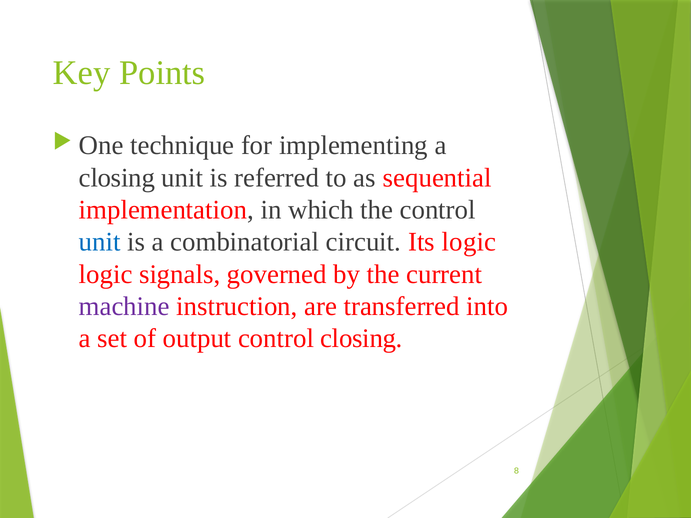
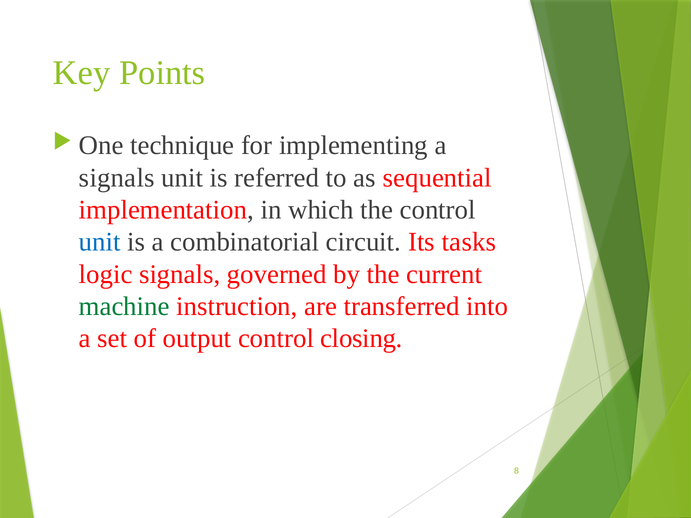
closing: closing -> signals (117, 178)
Its logic: logic -> tasks (469, 242)
machine colour: purple -> green (124, 307)
